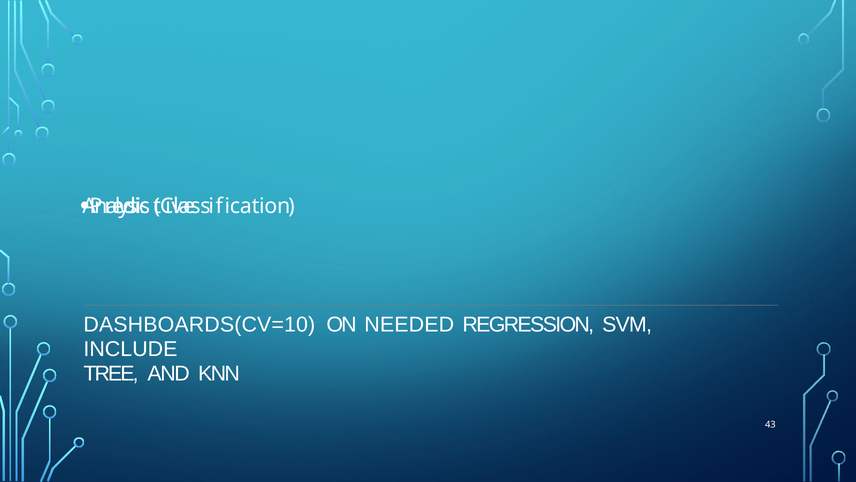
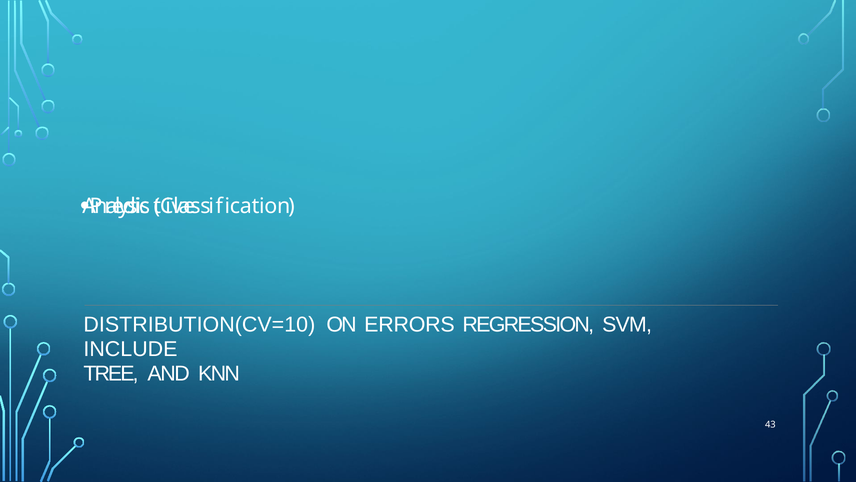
DASHBOARDS(CV=10: DASHBOARDS(CV=10 -> DISTRIBUTION(CV=10 (199, 324)
NEEDED: NEEDED -> ERRORS (409, 324)
